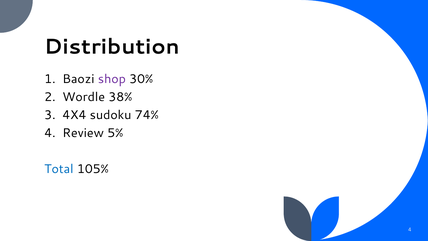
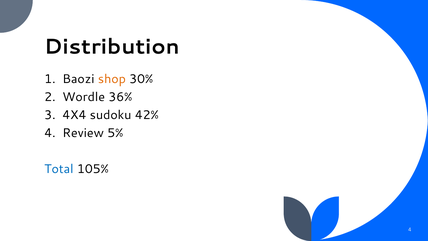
shop colour: purple -> orange (112, 79)
38%: 38% -> 36% (120, 97)
74%: 74% -> 42% (147, 115)
